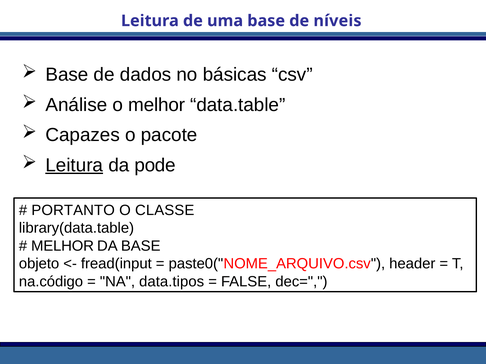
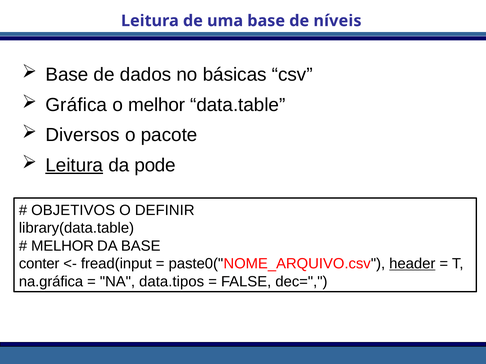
Análise: Análise -> Gráfica (76, 105)
Capazes: Capazes -> Diversos (83, 135)
PORTANTO: PORTANTO -> OBJETIVOS (73, 211)
CLASSE: CLASSE -> DEFINIR (165, 211)
objeto: objeto -> conter (39, 264)
header underline: none -> present (412, 264)
na.código: na.código -> na.gráfica (51, 282)
